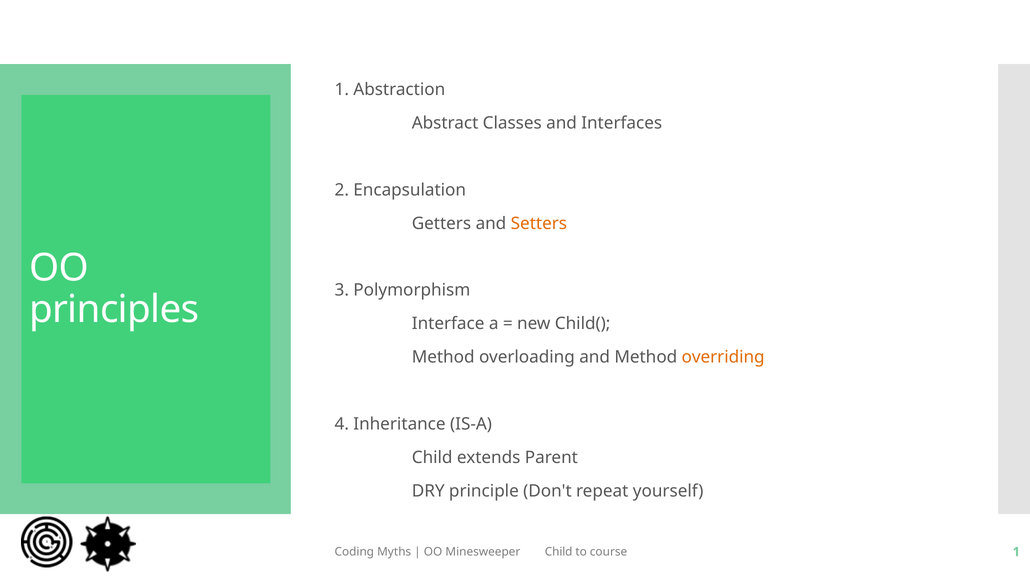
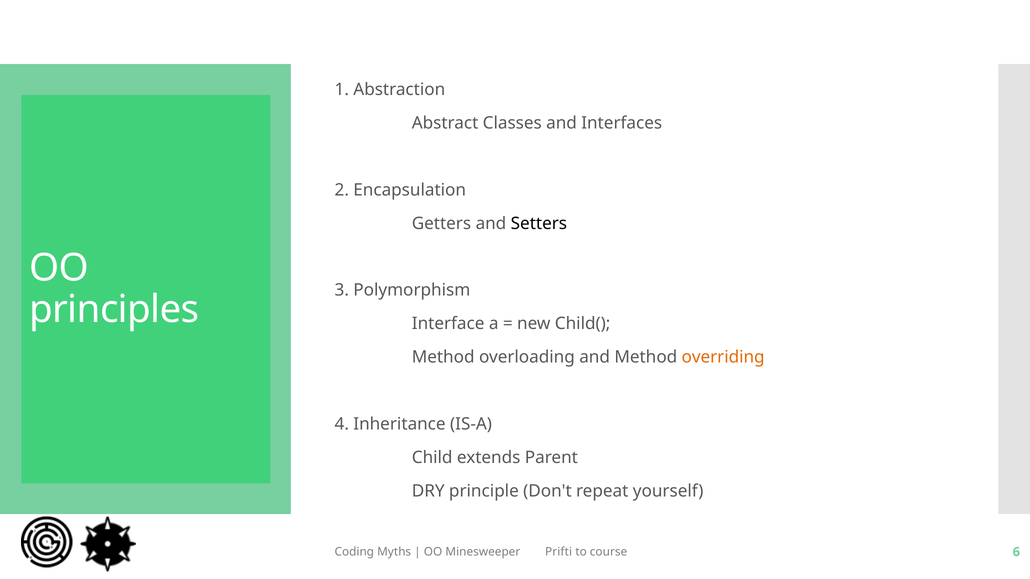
Setters colour: orange -> black (539, 224)
Minesweeper Child: Child -> Prifti (559, 552)
course 1: 1 -> 6 (1016, 552)
